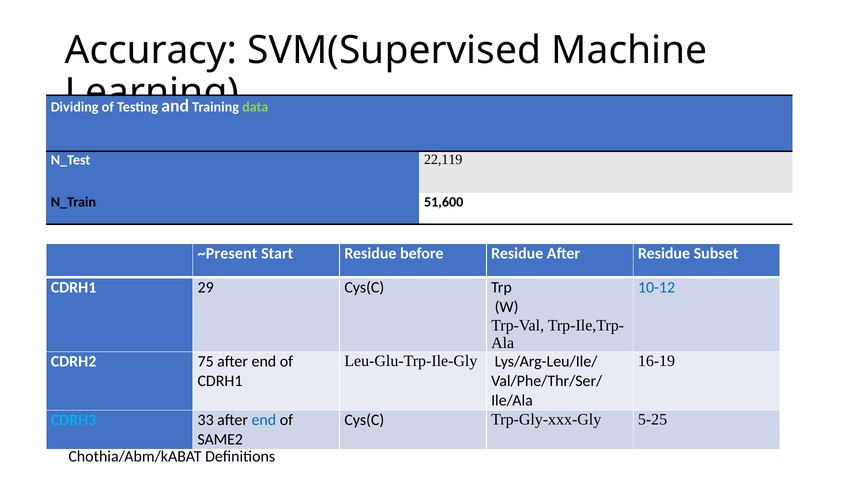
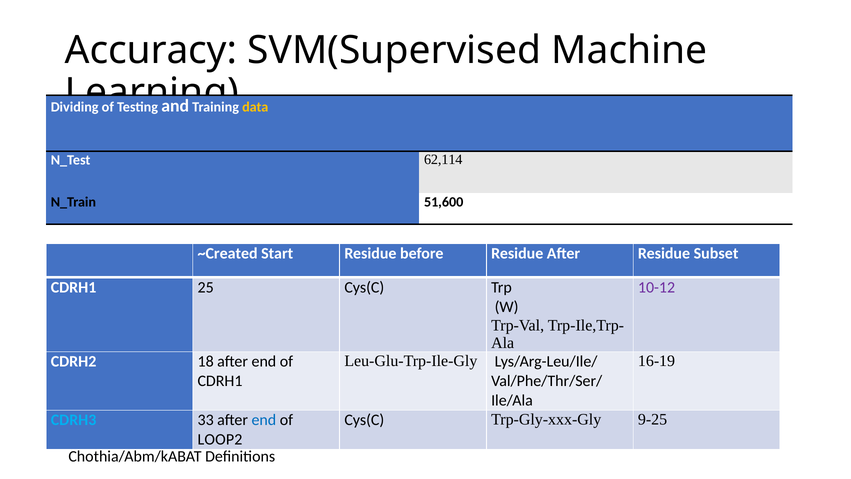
data colour: light green -> yellow (255, 107)
22,119: 22,119 -> 62,114 (443, 159)
~Present: ~Present -> ~Created (228, 253)
29: 29 -> 25 (206, 287)
10-12 colour: blue -> purple (657, 287)
75: 75 -> 18 (206, 361)
5-25: 5-25 -> 9-25 (653, 419)
SAME2: SAME2 -> LOOP2 (220, 439)
